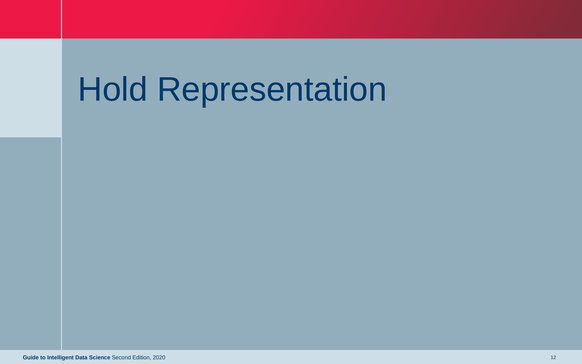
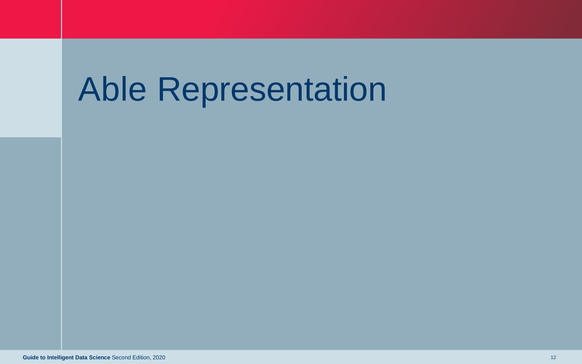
Hold: Hold -> Able (113, 89)
